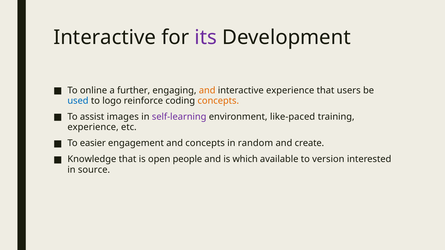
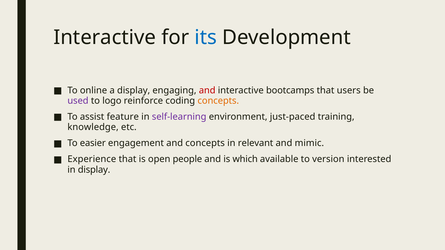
its colour: purple -> blue (206, 37)
a further: further -> display (134, 90)
and colour: orange -> red (207, 90)
interactive experience: experience -> bootcamps (290, 90)
used colour: blue -> purple (78, 101)
images: images -> feature (123, 117)
like-paced: like-paced -> just-paced (293, 117)
experience: experience -> knowledge (93, 127)
random: random -> relevant (256, 143)
create: create -> mimic (309, 143)
Knowledge: Knowledge -> Experience (92, 159)
in source: source -> display (94, 170)
